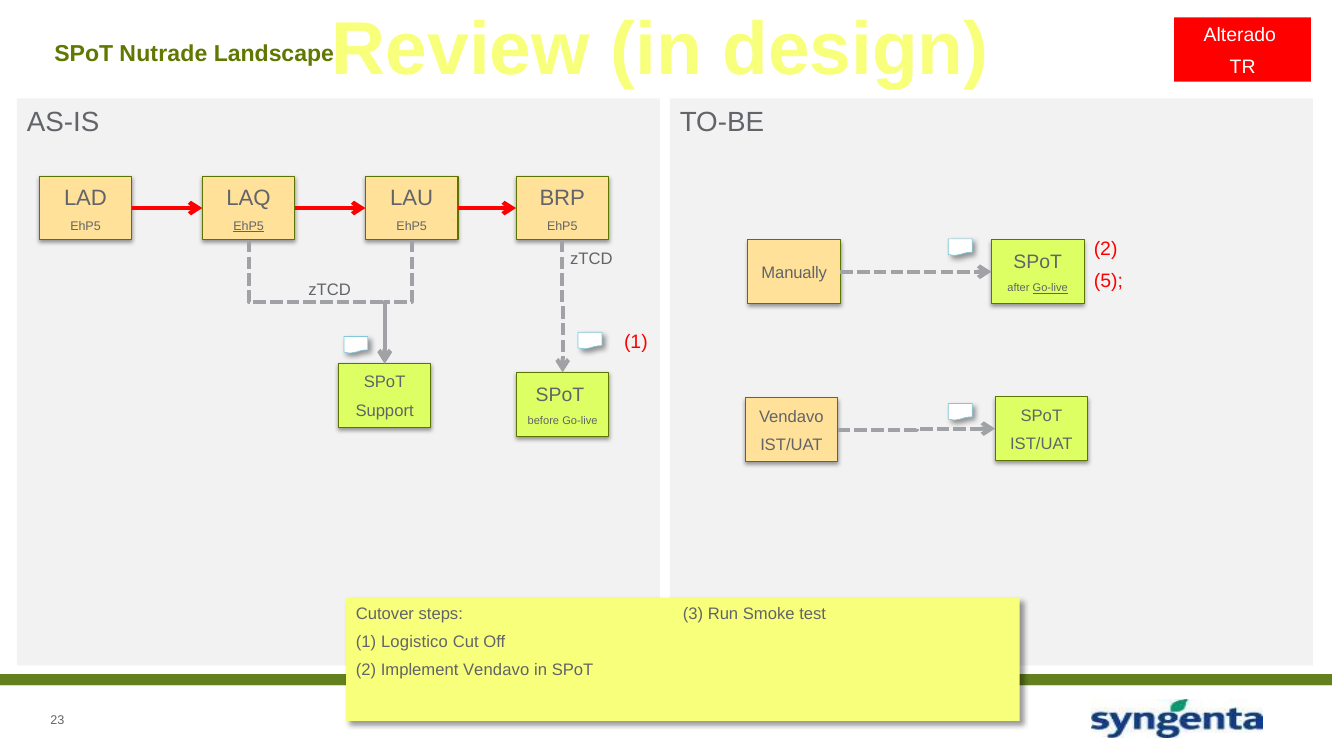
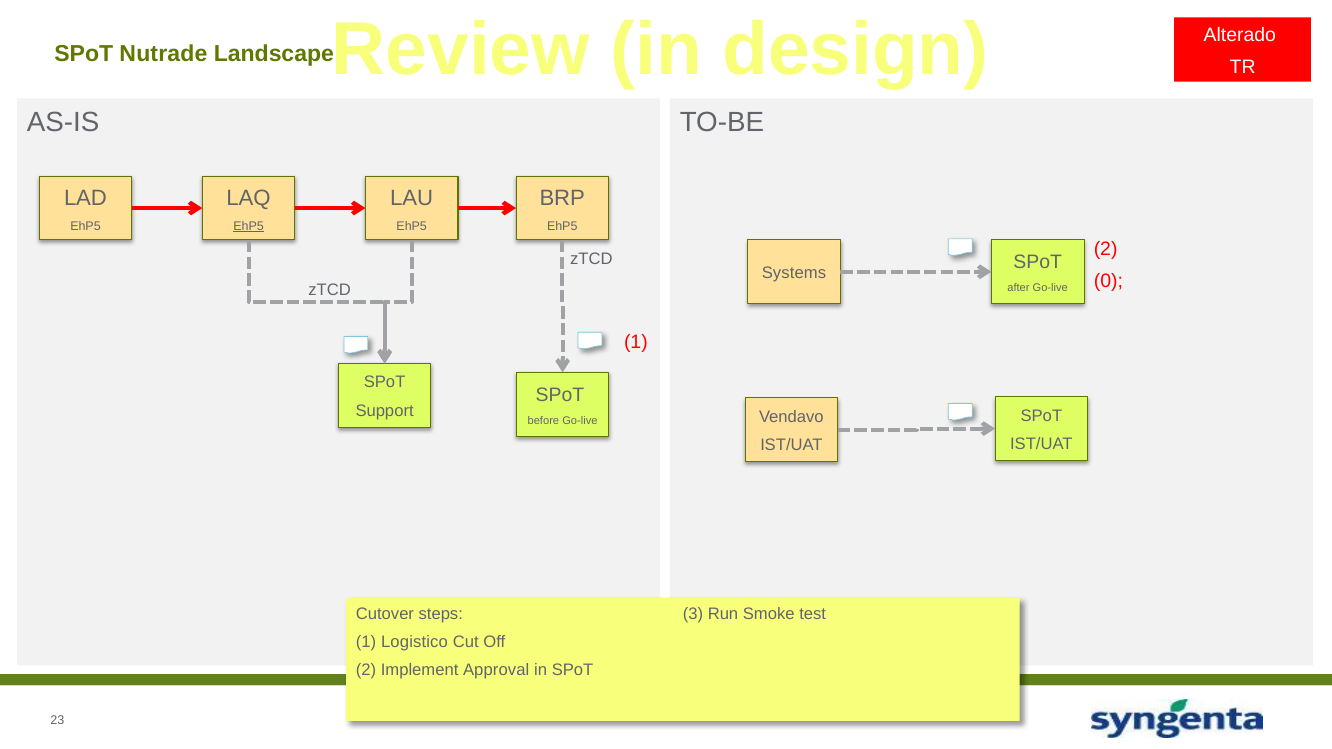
Manually: Manually -> Systems (794, 273)
5: 5 -> 0 (1108, 281)
Go-live underline: present -> none (1050, 288)
Implement Vendavo: Vendavo -> Approval (496, 671)
